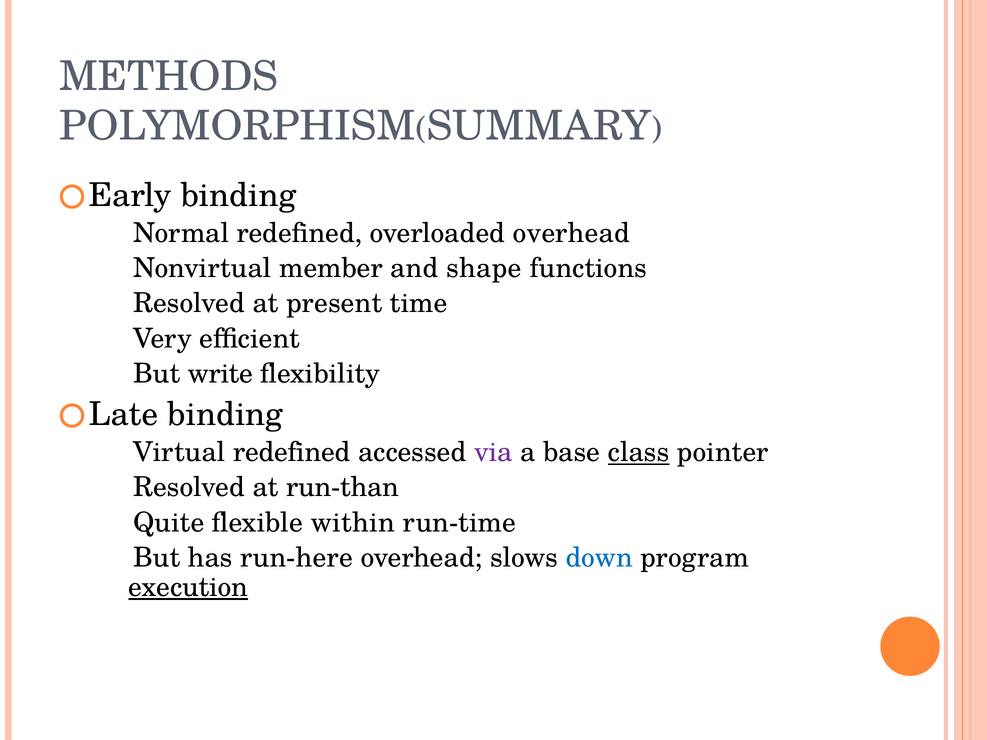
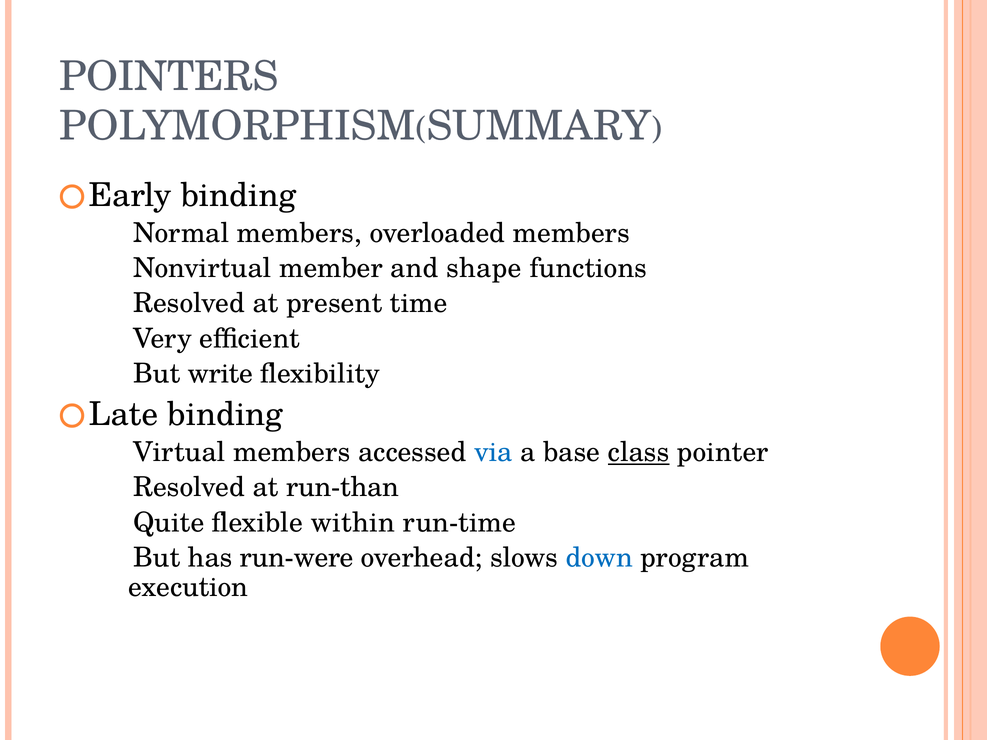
METHODS: METHODS -> POINTERS (169, 77)
redefined: redefined -> members (299, 233)
overloaded overhead: overhead -> members (571, 233)
redefined: redefined -> members (292, 453)
via colour: purple -> blue (493, 453)
run-here: run-here -> run-were (297, 558)
execution underline: present -> none (188, 587)
